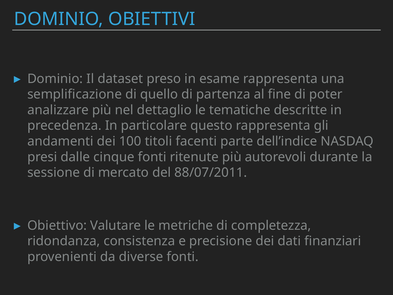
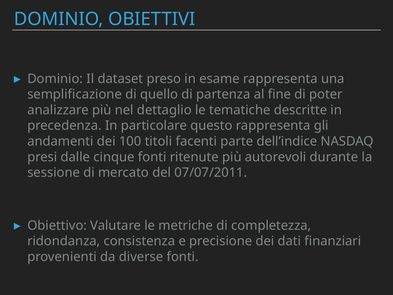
88/07/2011: 88/07/2011 -> 07/07/2011 (211, 173)
